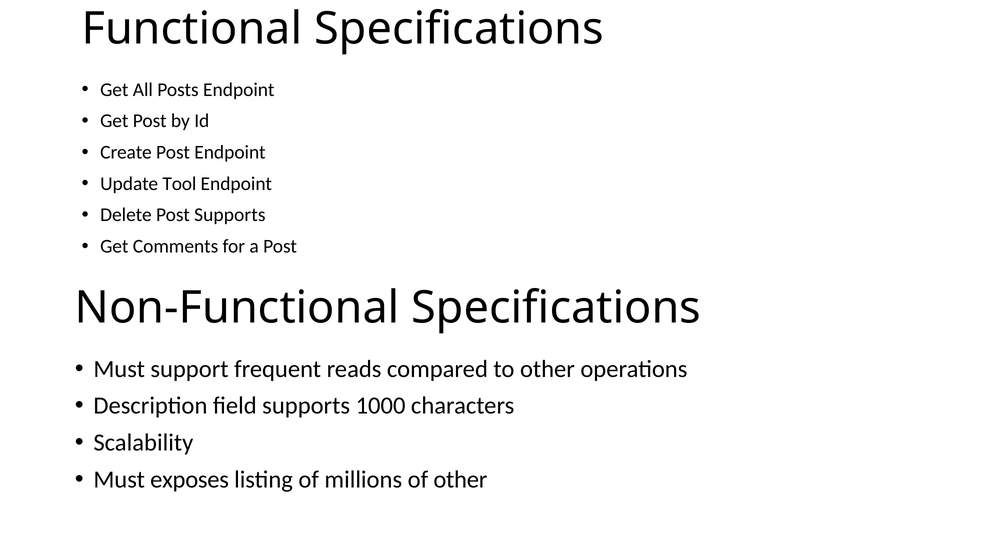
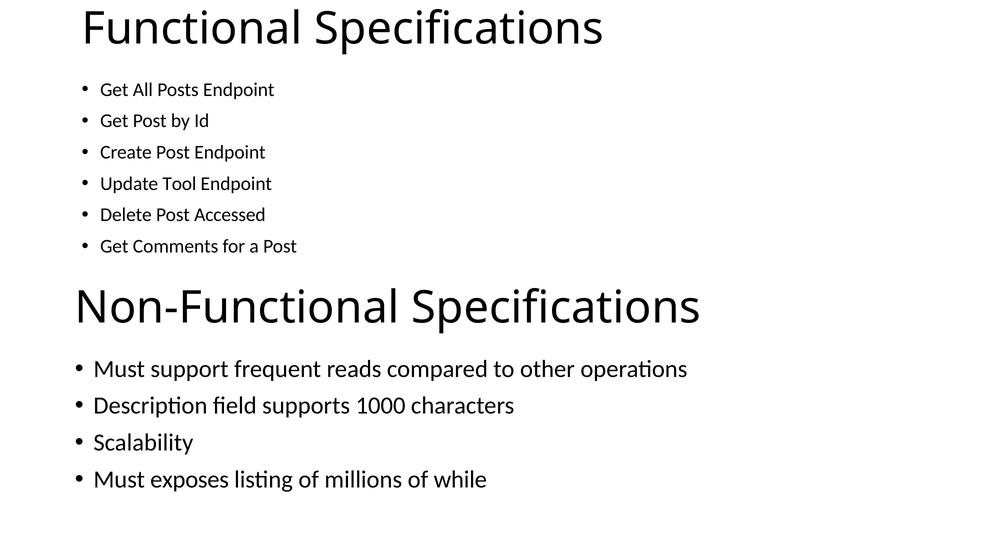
Post Supports: Supports -> Accessed (230, 215)
of other: other -> while (460, 479)
